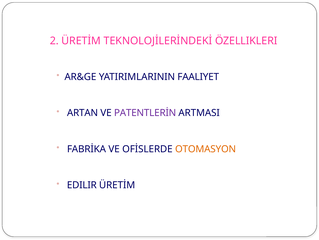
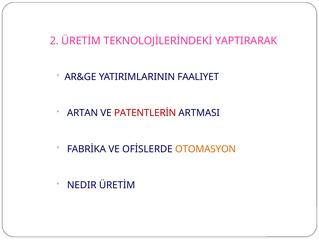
ÖZELLIKLERI: ÖZELLIKLERI -> YAPTIRARAK (246, 41)
PATENTLERİN colour: purple -> red (145, 113)
EDILIR: EDILIR -> NEDIR (82, 185)
